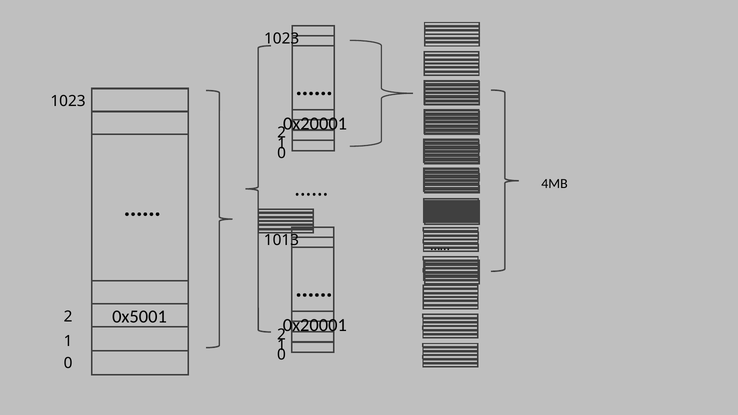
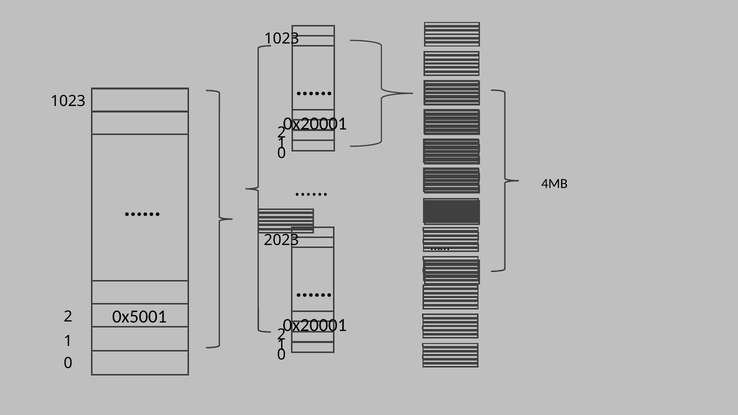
1013: 1013 -> 2023 (281, 240)
